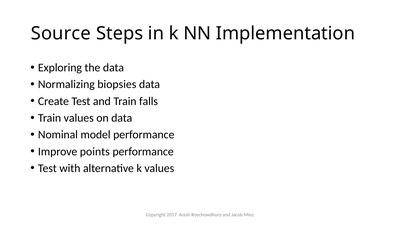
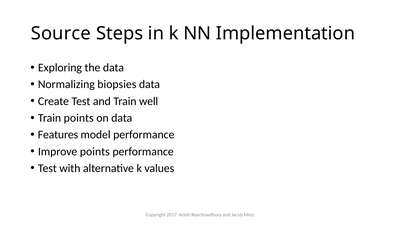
falls: falls -> well (149, 101)
Train values: values -> points (79, 118)
Nominal: Nominal -> Features (58, 135)
